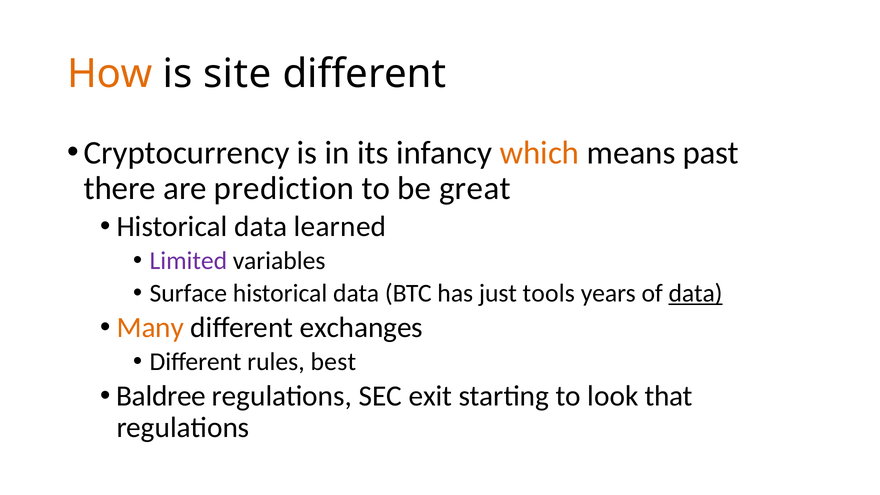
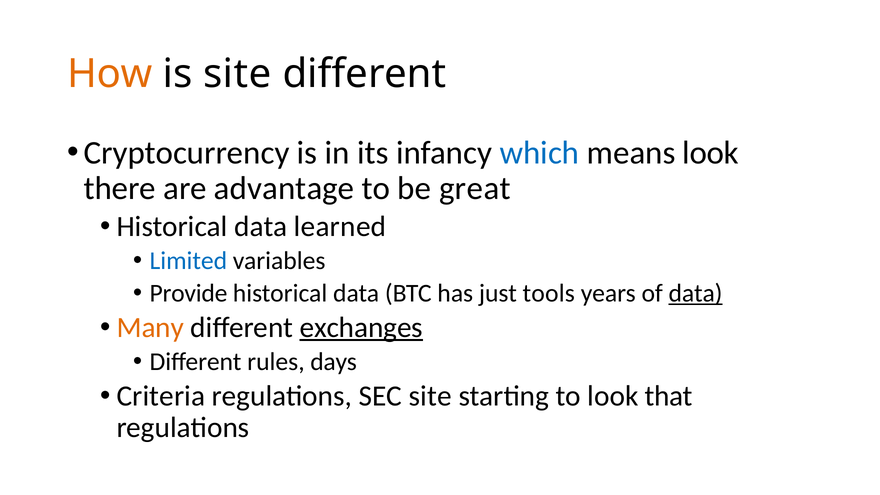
which colour: orange -> blue (539, 153)
means past: past -> look (711, 153)
prediction: prediction -> advantage (284, 188)
Limited colour: purple -> blue (188, 261)
Surface: Surface -> Provide (188, 293)
exchanges underline: none -> present (361, 327)
best: best -> days (334, 362)
Baldree: Baldree -> Criteria (161, 396)
SEC exit: exit -> site (430, 396)
